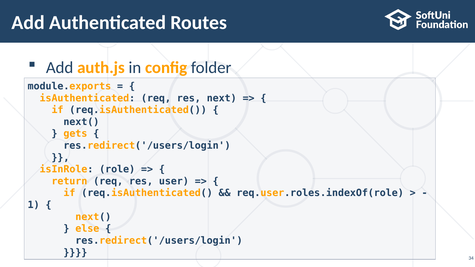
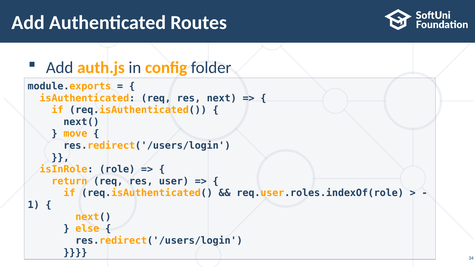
gets: gets -> move (75, 134)
